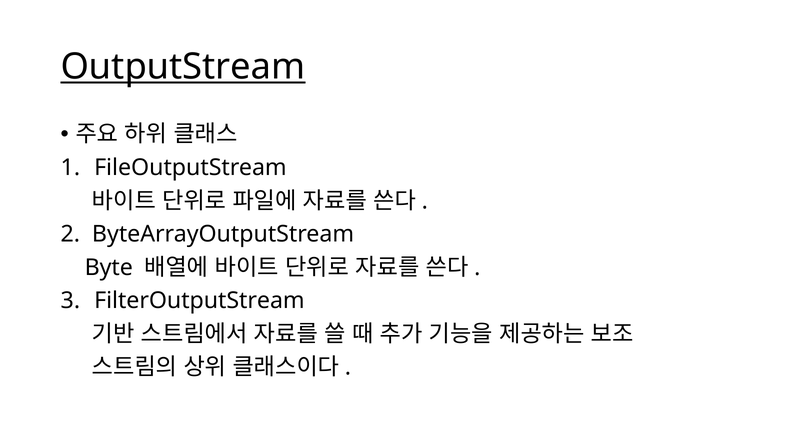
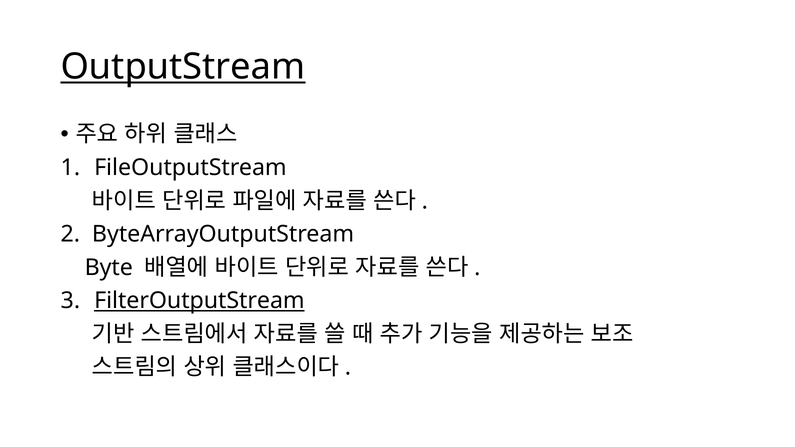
FilterOutputStream underline: none -> present (199, 301)
